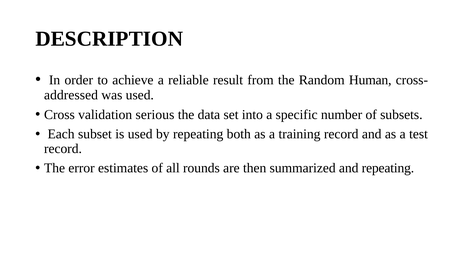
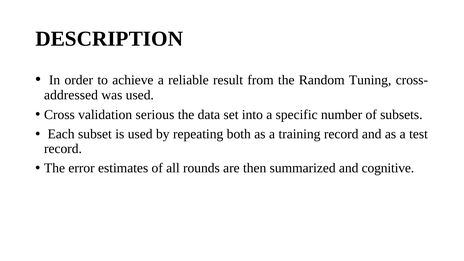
Human: Human -> Tuning (370, 80)
and repeating: repeating -> cognitive (388, 168)
